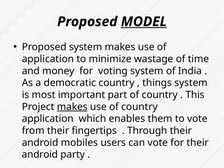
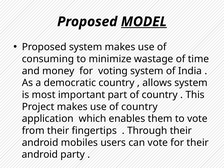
application: application -> consuming (48, 59)
things: things -> allows (157, 83)
makes underline: present -> none (72, 107)
